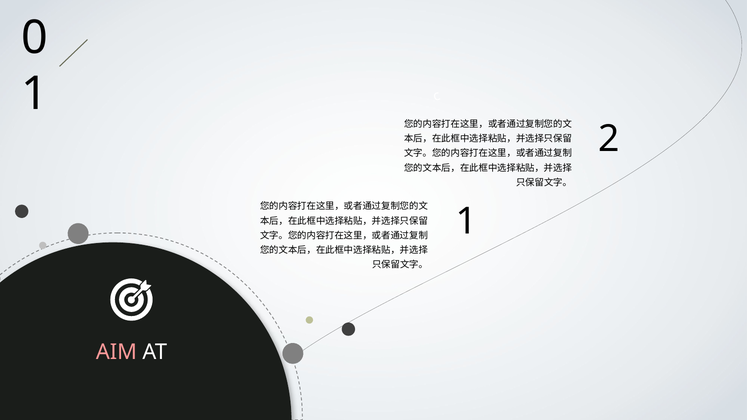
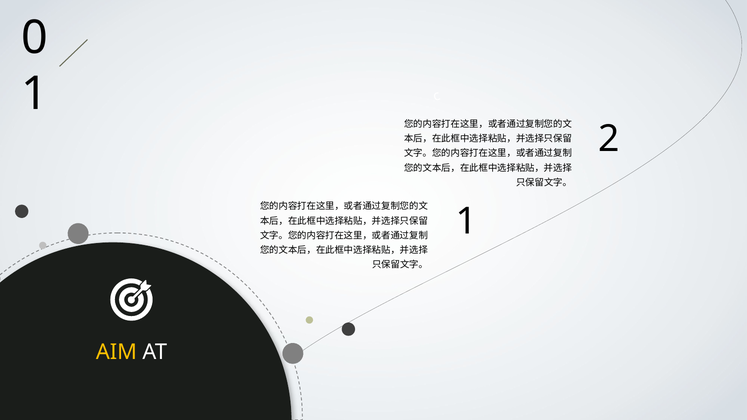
AIM colour: pink -> yellow (116, 352)
